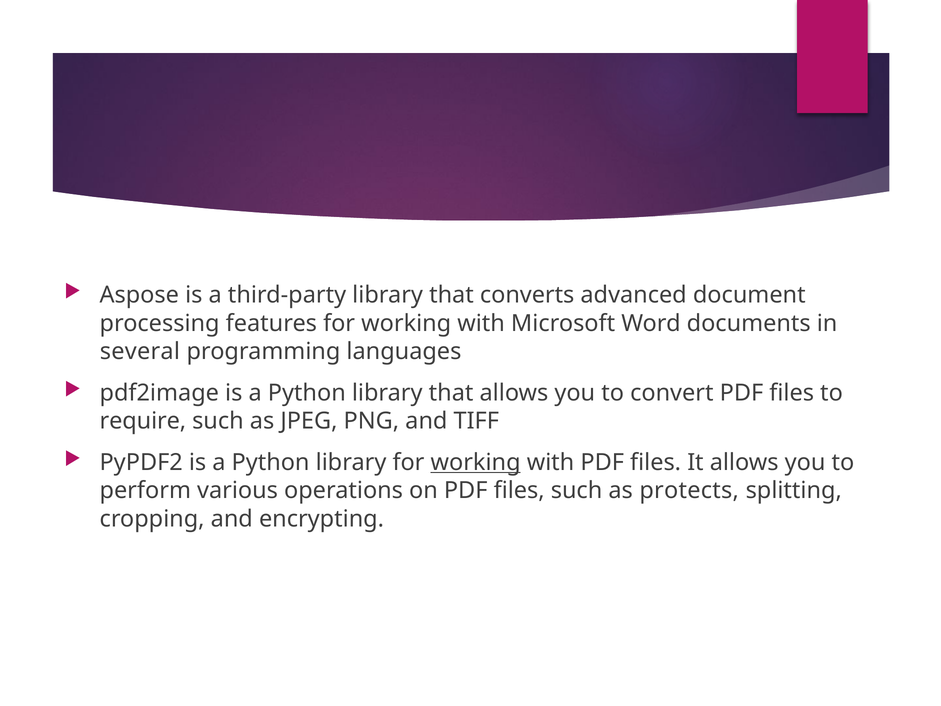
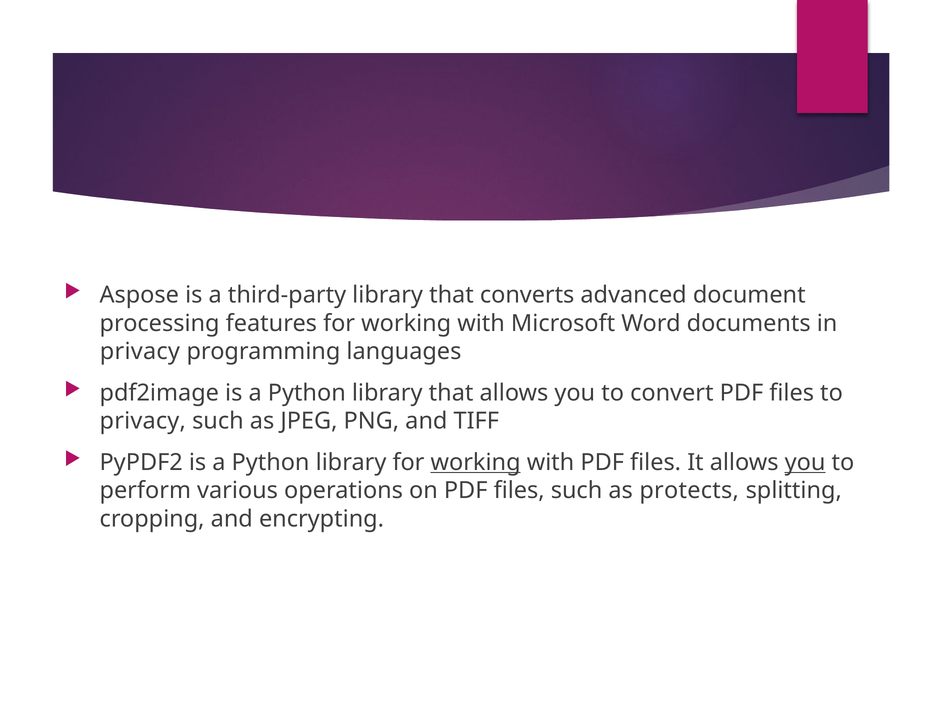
several: several -> privacy (140, 351)
require: require -> privacy (143, 421)
you underline: none -> present (805, 462)
